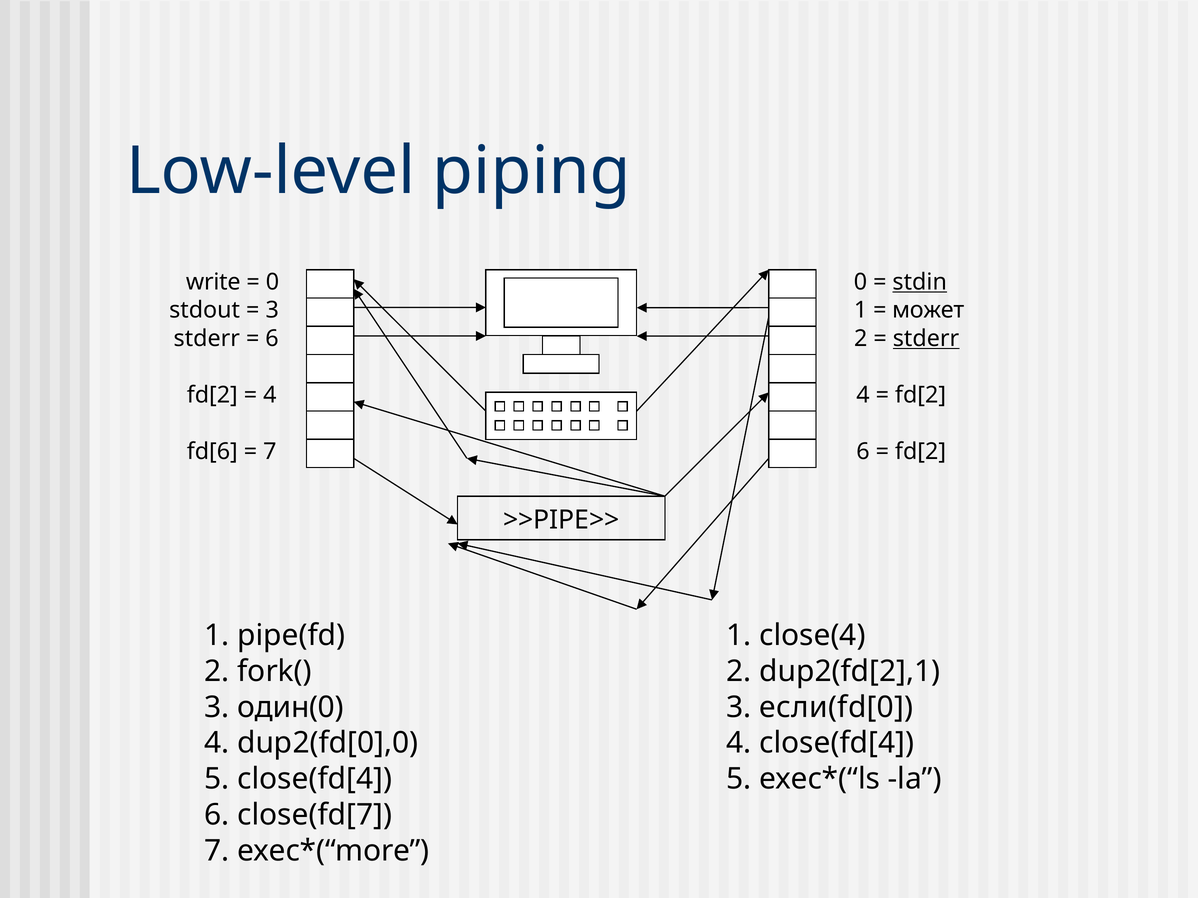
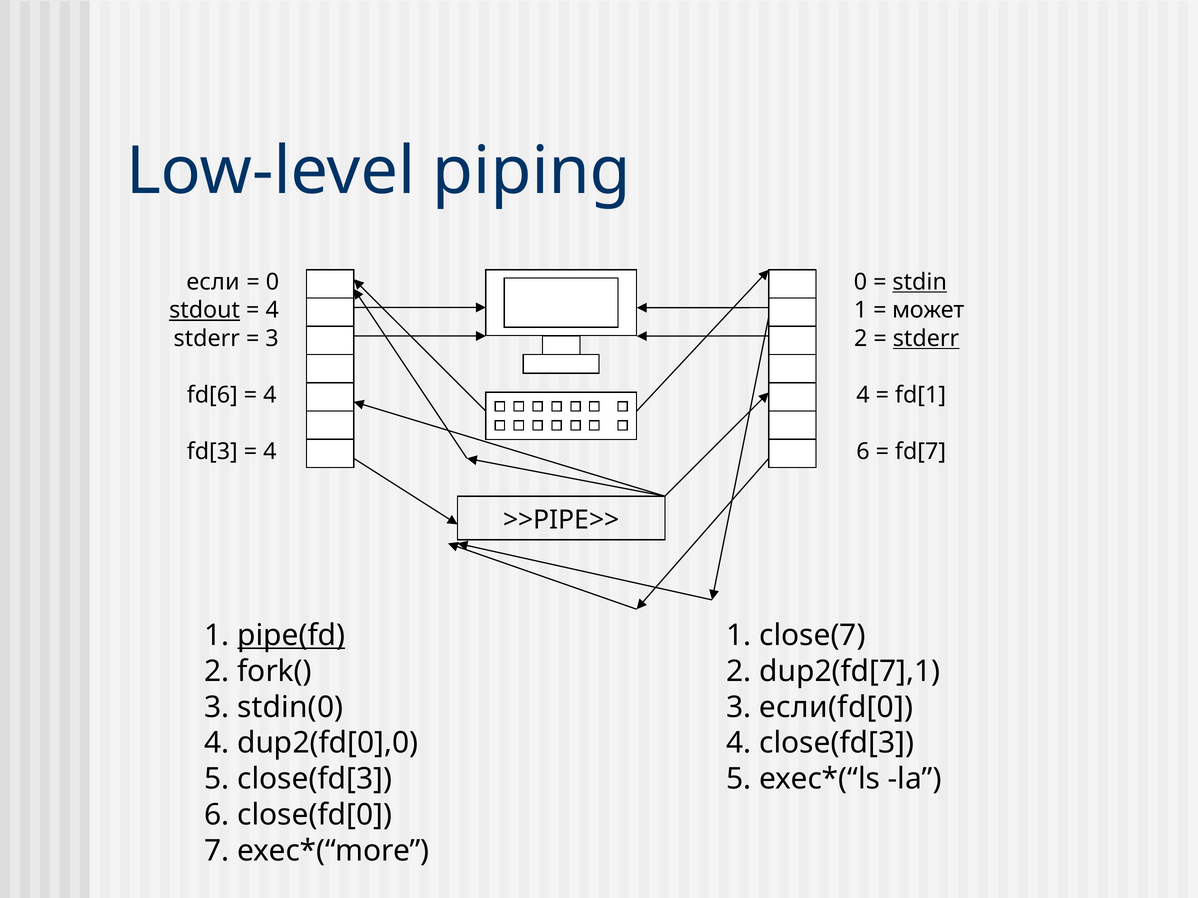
write: write -> если (213, 282)
stdout underline: none -> present (205, 310)
3: 3 -> 4 (272, 310)
6: 6 -> 3 (272, 339)
fd[2: fd[2 -> fd[6 (212, 395)
fd[2: fd[2 -> fd[1 (921, 395)
fd[6: fd[6 -> fd[3 (212, 452)
7: 7 -> 4 (270, 452)
fd[2: fd[2 -> fd[7 (921, 452)
pipe(fd underline: none -> present (291, 636)
close(4: close(4 -> close(7 (812, 636)
dup2(fd[2],1: dup2(fd[2],1 -> dup2(fd[7],1 (850, 672)
один(0: один(0 -> stdin(0 (290, 708)
4 close(fd[4: close(fd[4 -> close(fd[3 (837, 744)
5 close(fd[4: close(fd[4 -> close(fd[3 (315, 779)
close(fd[7: close(fd[7 -> close(fd[0 (315, 815)
